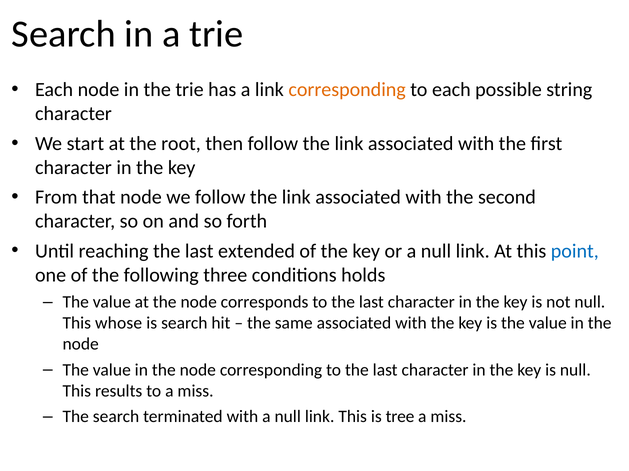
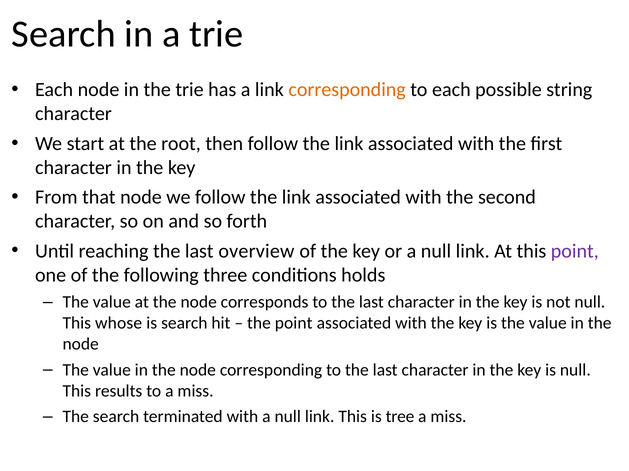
extended: extended -> overview (256, 251)
point colour: blue -> purple (575, 251)
the same: same -> point (294, 324)
